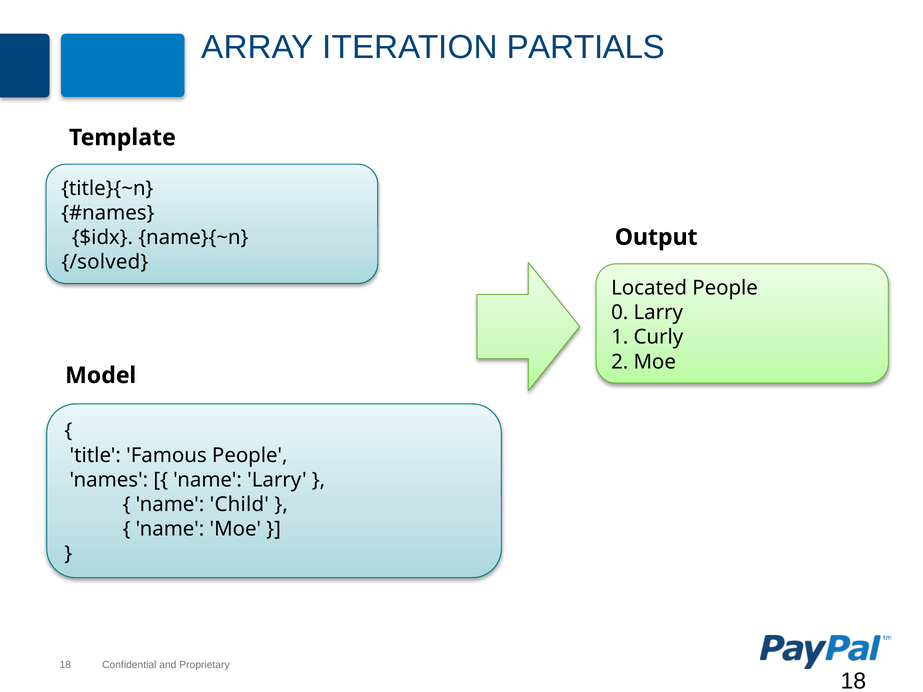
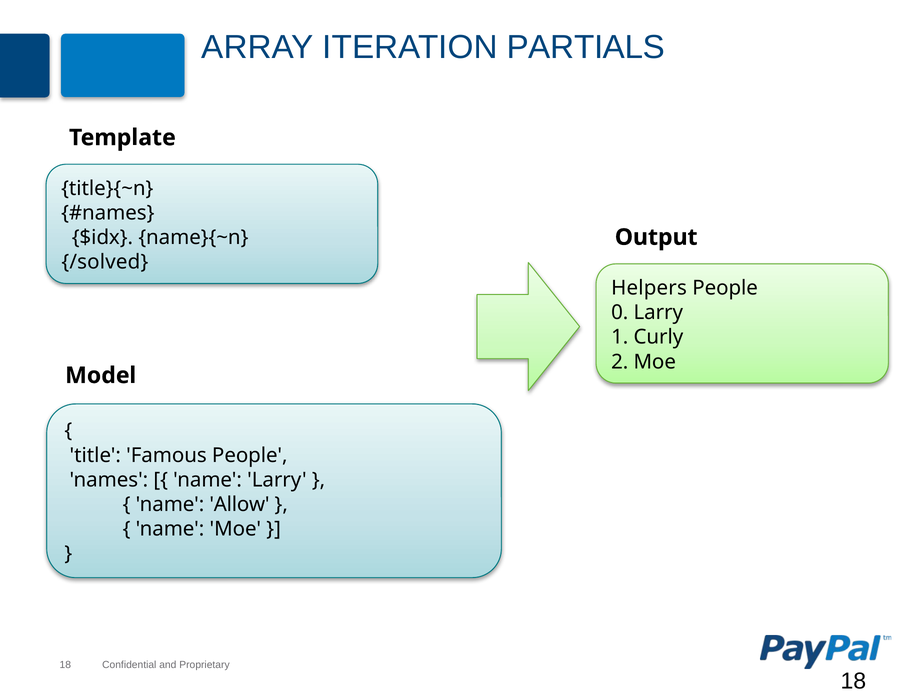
Located: Located -> Helpers (649, 288)
Child: Child -> Allow (240, 505)
